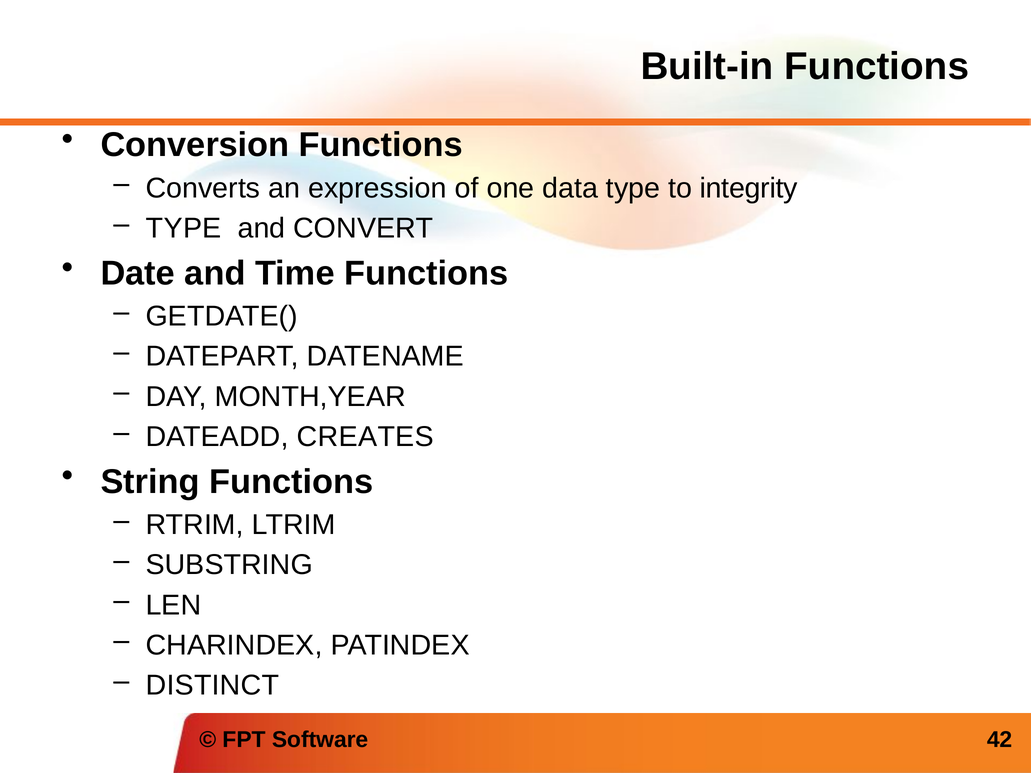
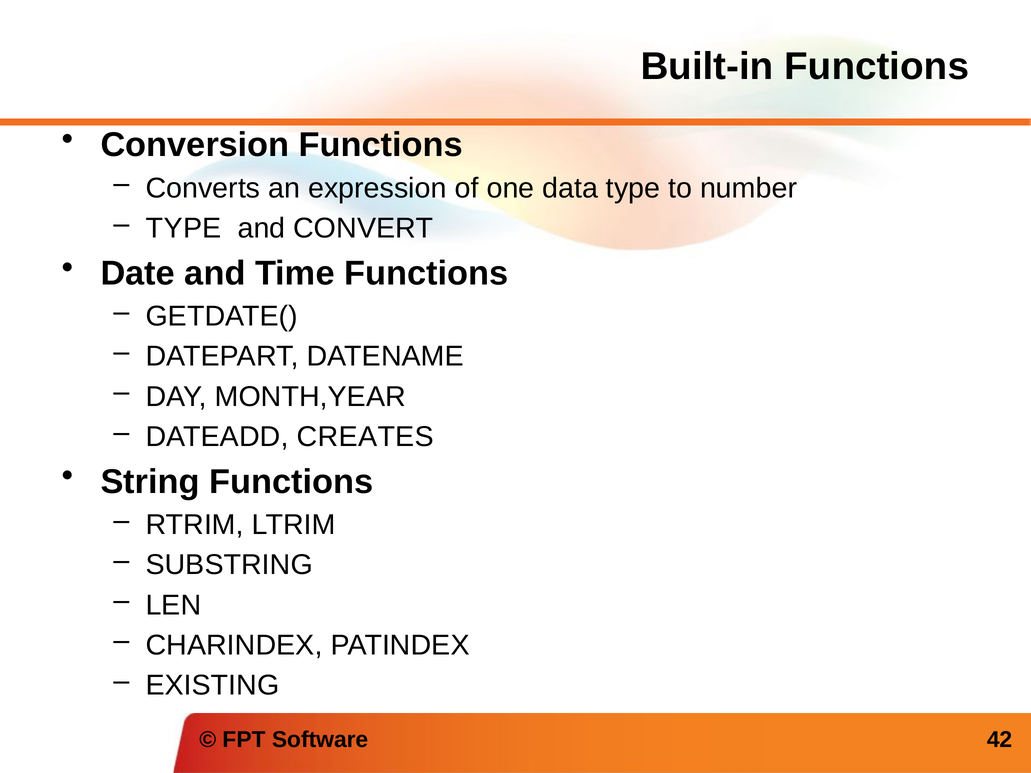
integrity: integrity -> number (749, 188)
DISTINCT: DISTINCT -> EXISTING (213, 685)
